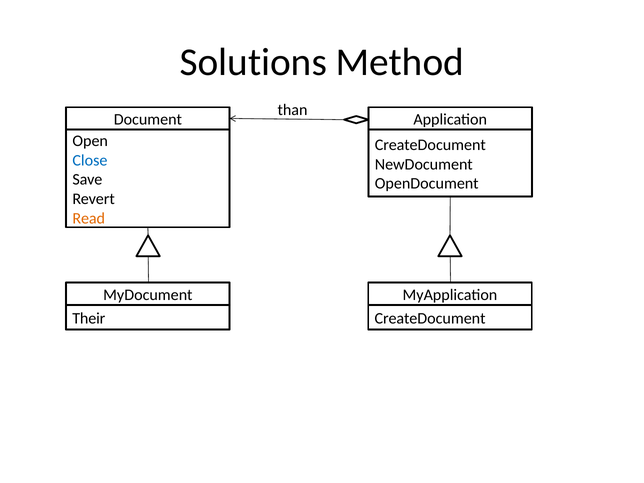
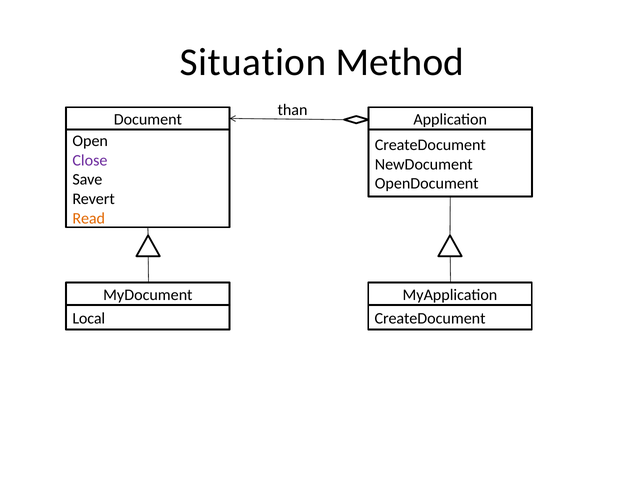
Solutions: Solutions -> Situation (253, 62)
Close colour: blue -> purple (90, 160)
Their: Their -> Local (89, 318)
